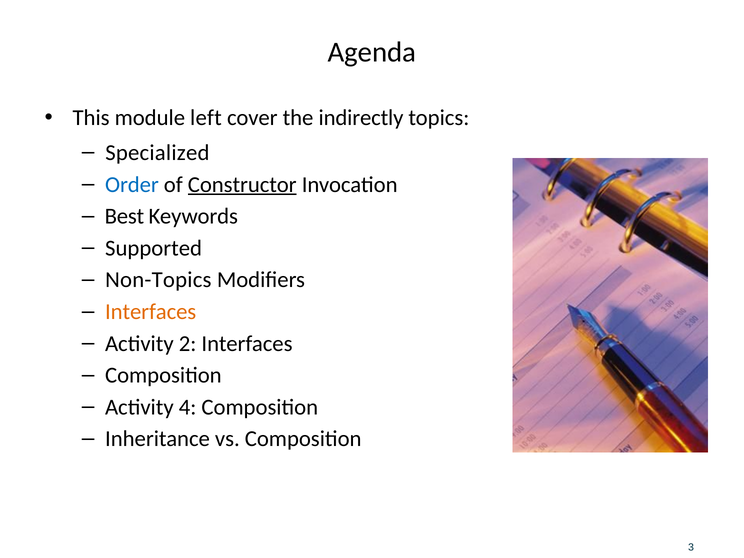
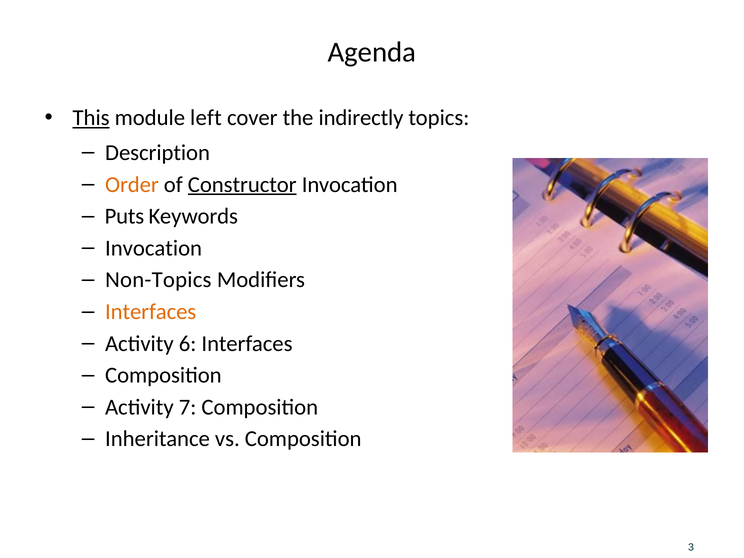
This underline: none -> present (91, 118)
Specialized: Specialized -> Description (158, 153)
Order colour: blue -> orange (132, 185)
Best: Best -> Puts (124, 216)
Supported: Supported -> Invocation (154, 248)
2: 2 -> 6 (188, 344)
4: 4 -> 7 (188, 407)
